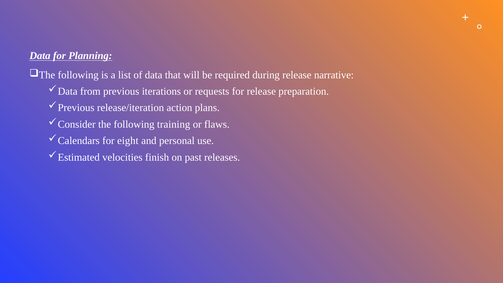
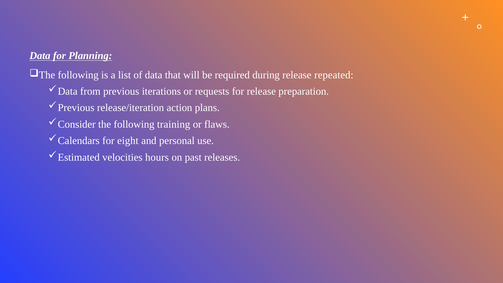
narrative: narrative -> repeated (334, 75)
finish: finish -> hours (157, 157)
